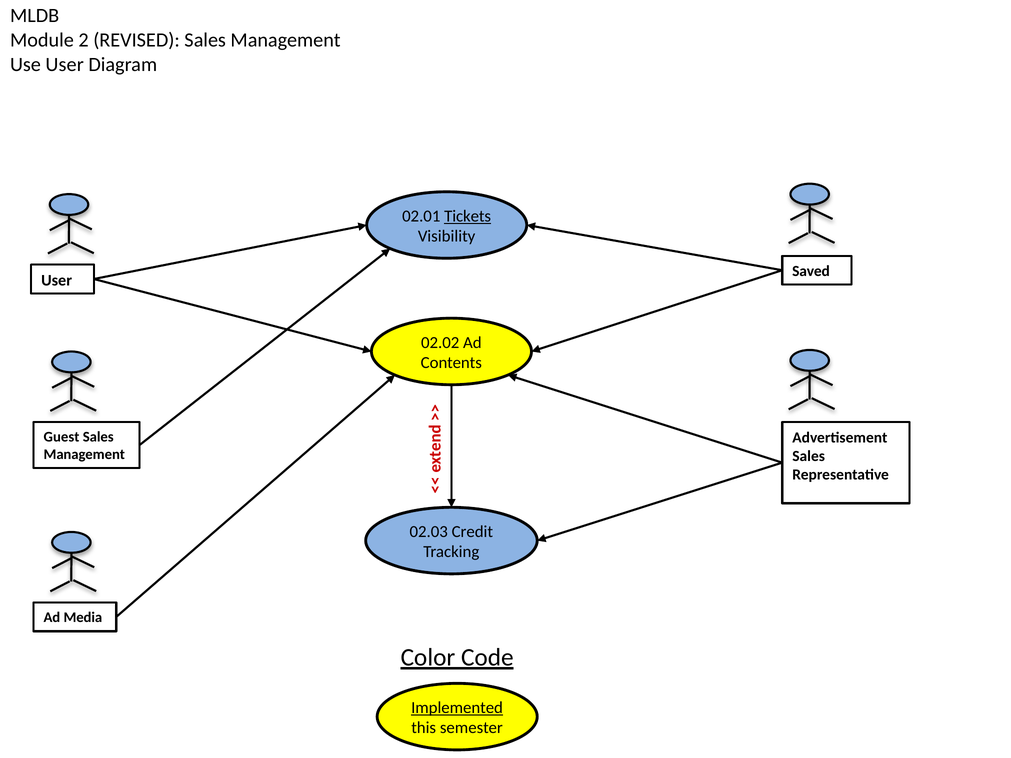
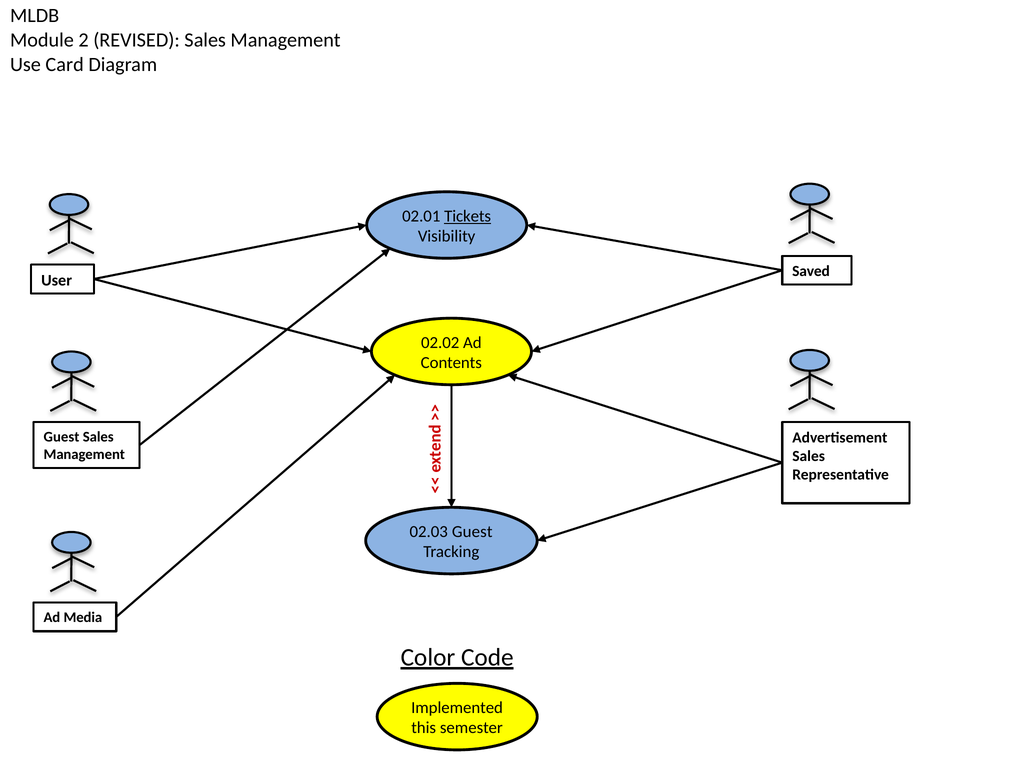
Use User: User -> Card (65, 64)
02.03 Credit: Credit -> Guest (472, 532)
Implemented underline: present -> none (457, 708)
